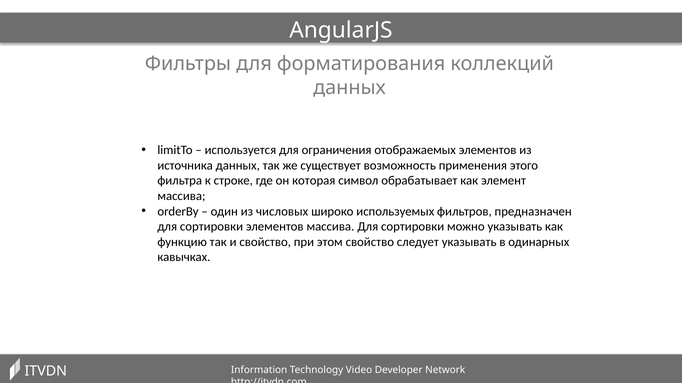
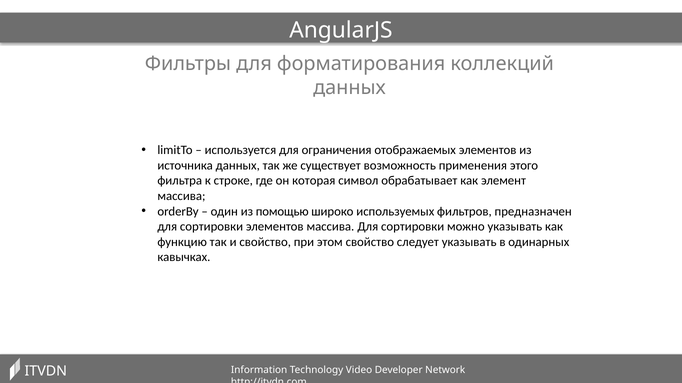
числовых: числовых -> помощью (282, 212)
